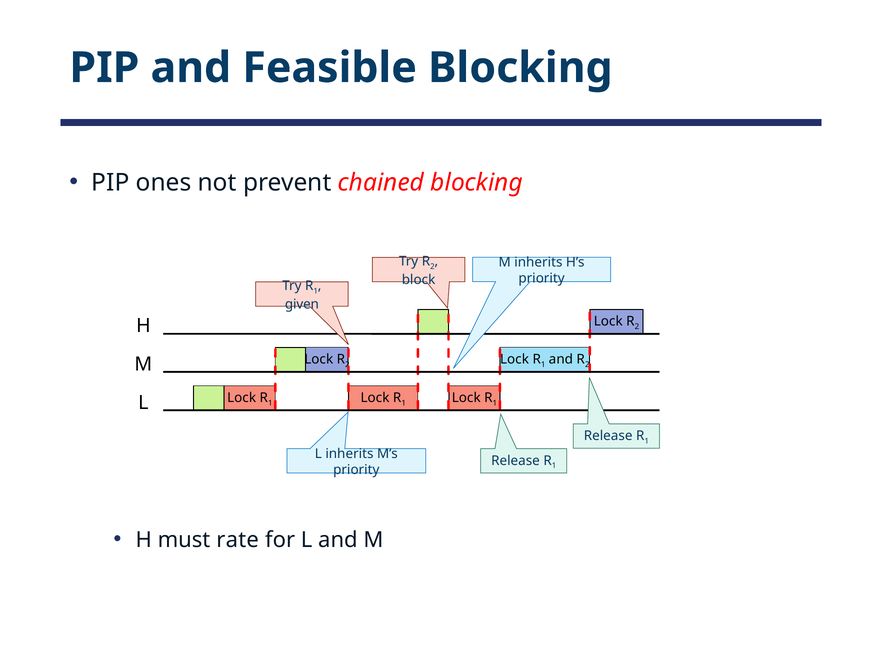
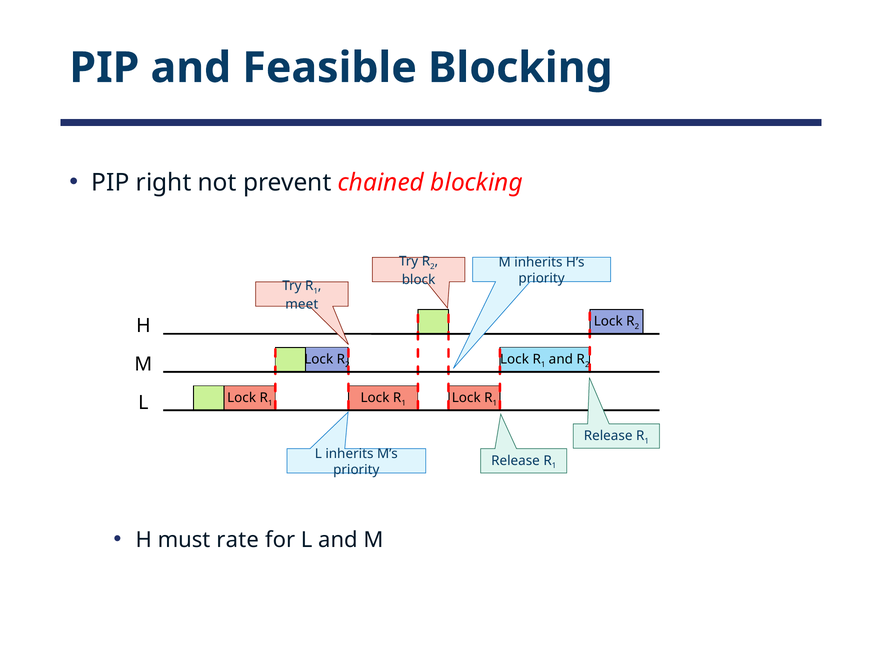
ones: ones -> right (164, 183)
given: given -> meet (302, 304)
